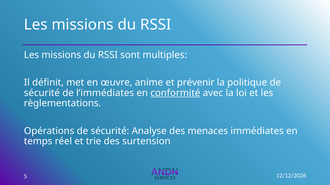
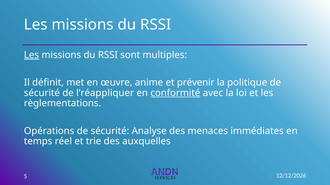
Les underline: none -> present (31, 55)
l’immédiates: l’immédiates -> l’réappliquer (105, 93)
surtension: surtension -> auxquelles (146, 142)
